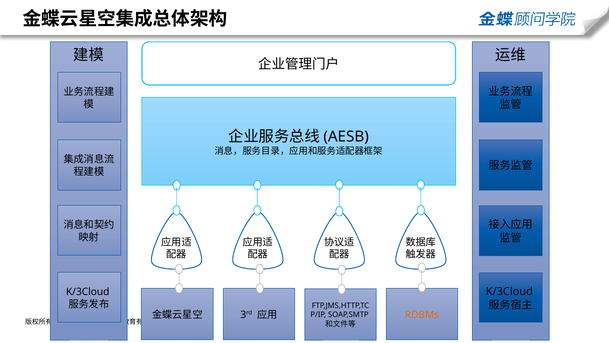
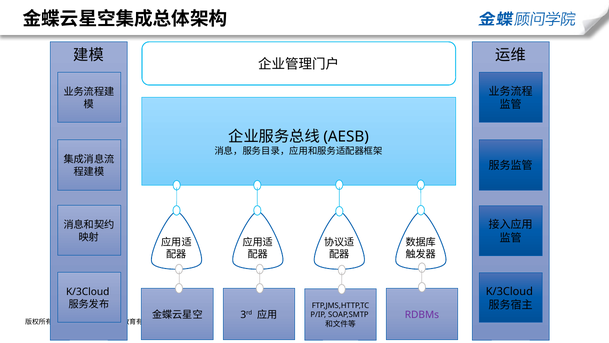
RDBMs colour: orange -> purple (422, 314)
